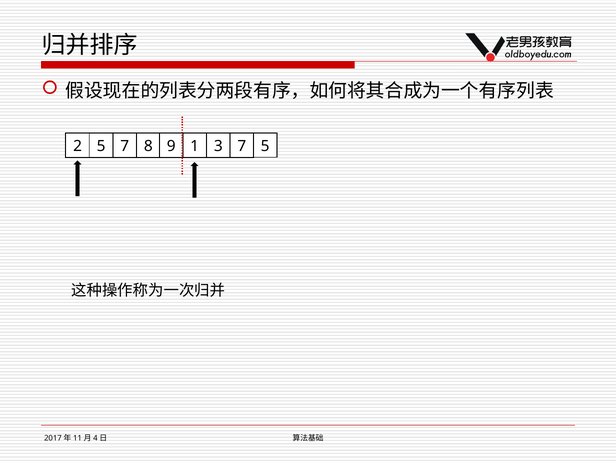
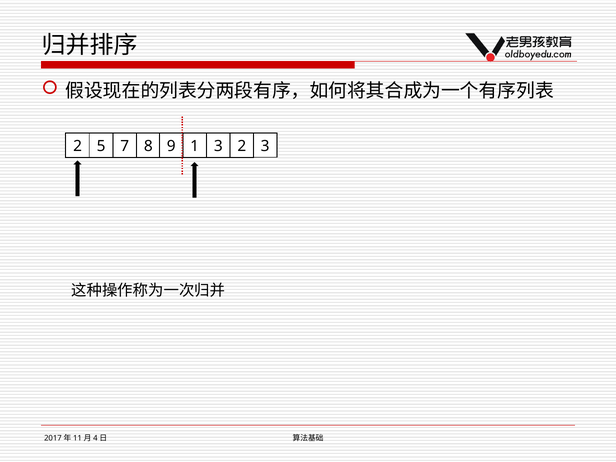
9 7: 7 -> 2 (242, 146)
8 5: 5 -> 3 (265, 146)
